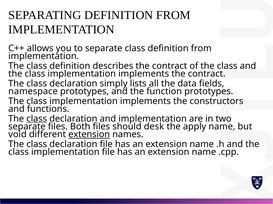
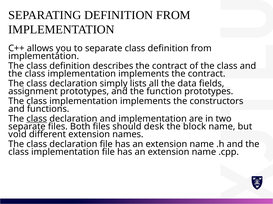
namespace: namespace -> assignment (33, 92)
apply: apply -> block (195, 127)
extension underline: present -> none (89, 135)
